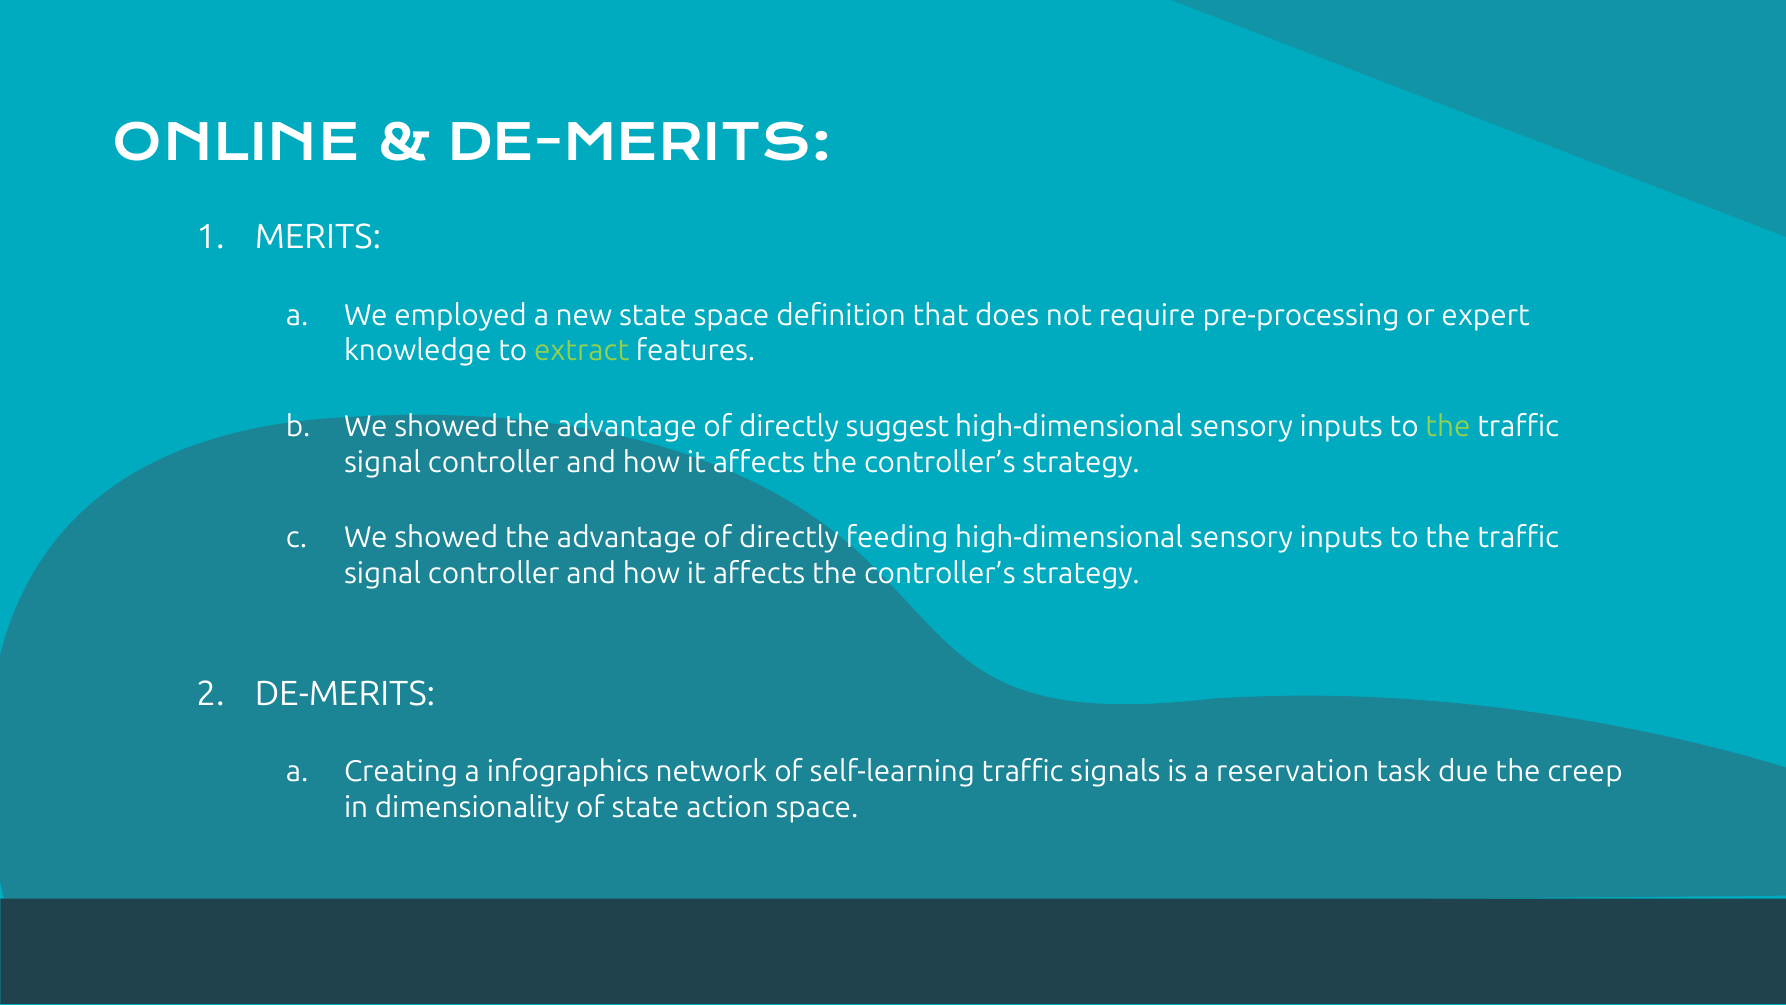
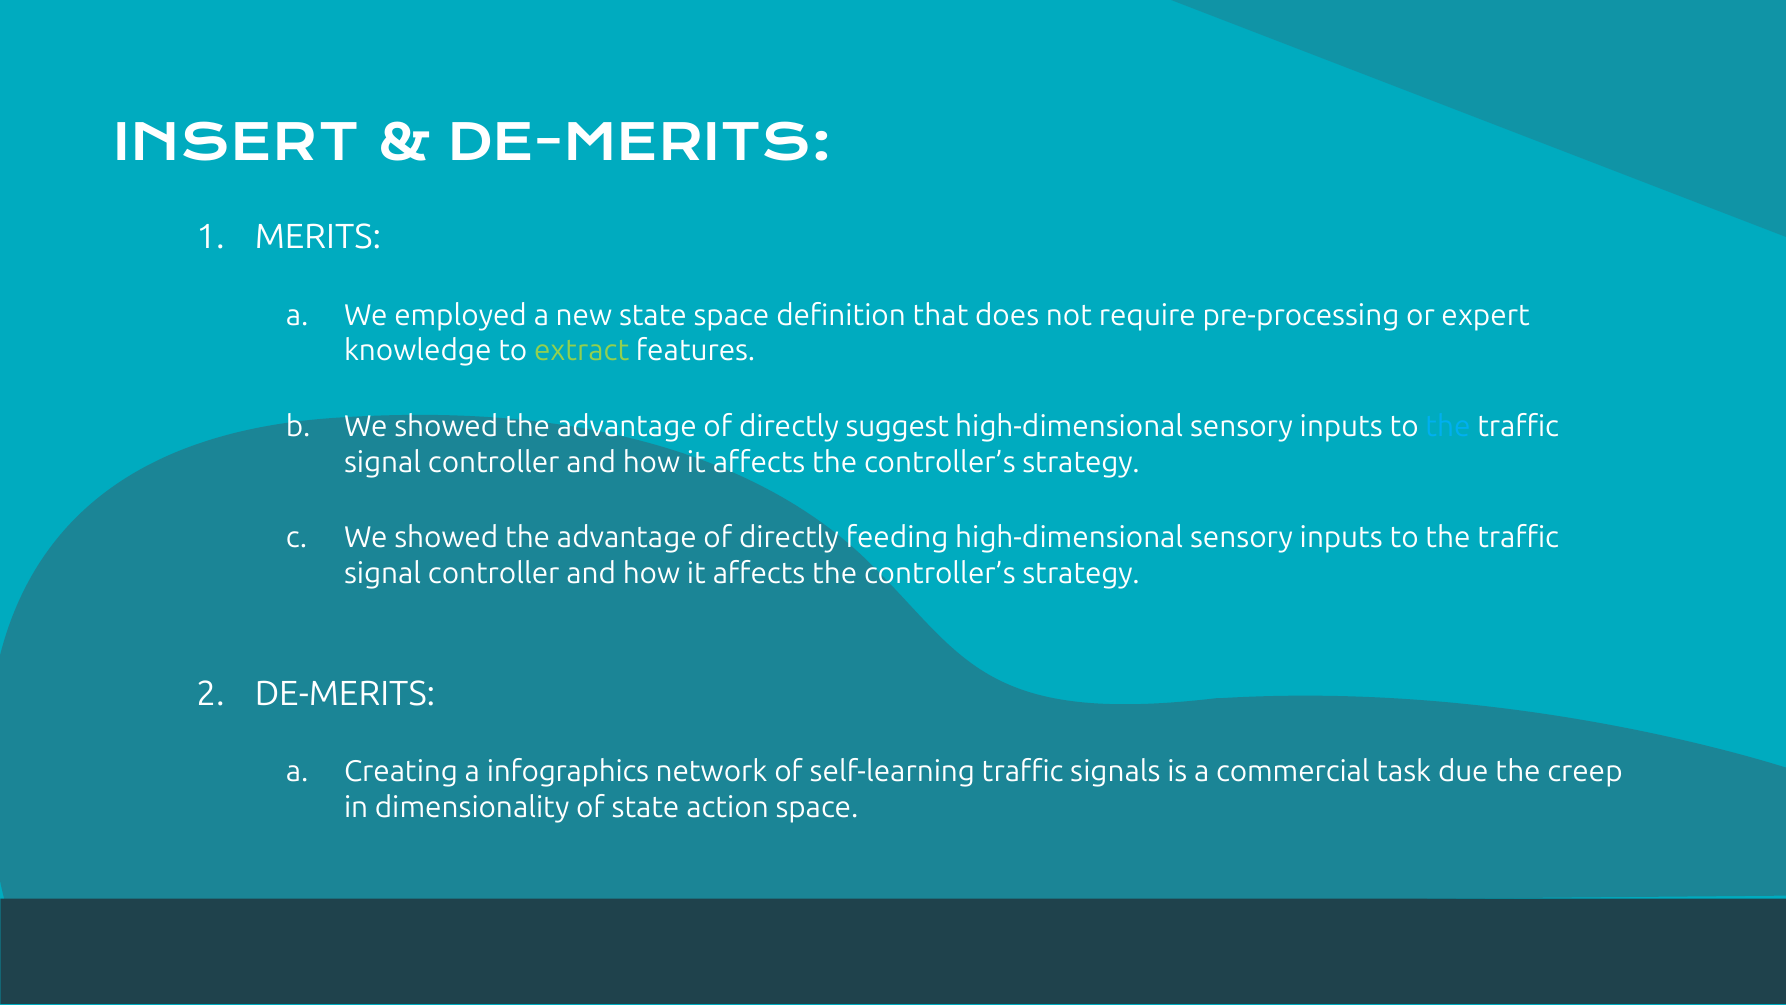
ONLINE: ONLINE -> INSERT (236, 144)
the colour: light green -> light blue (1448, 426)
reservation: reservation -> commercial (1293, 772)
